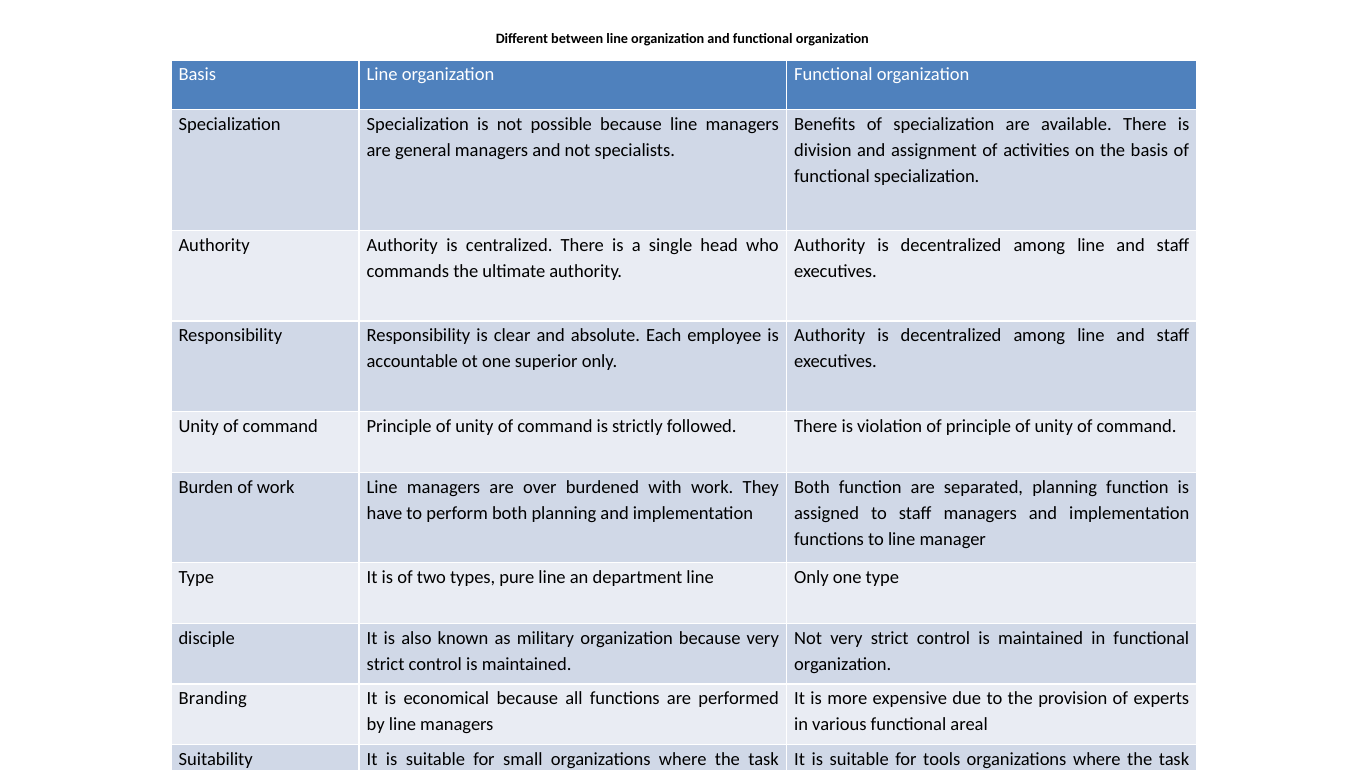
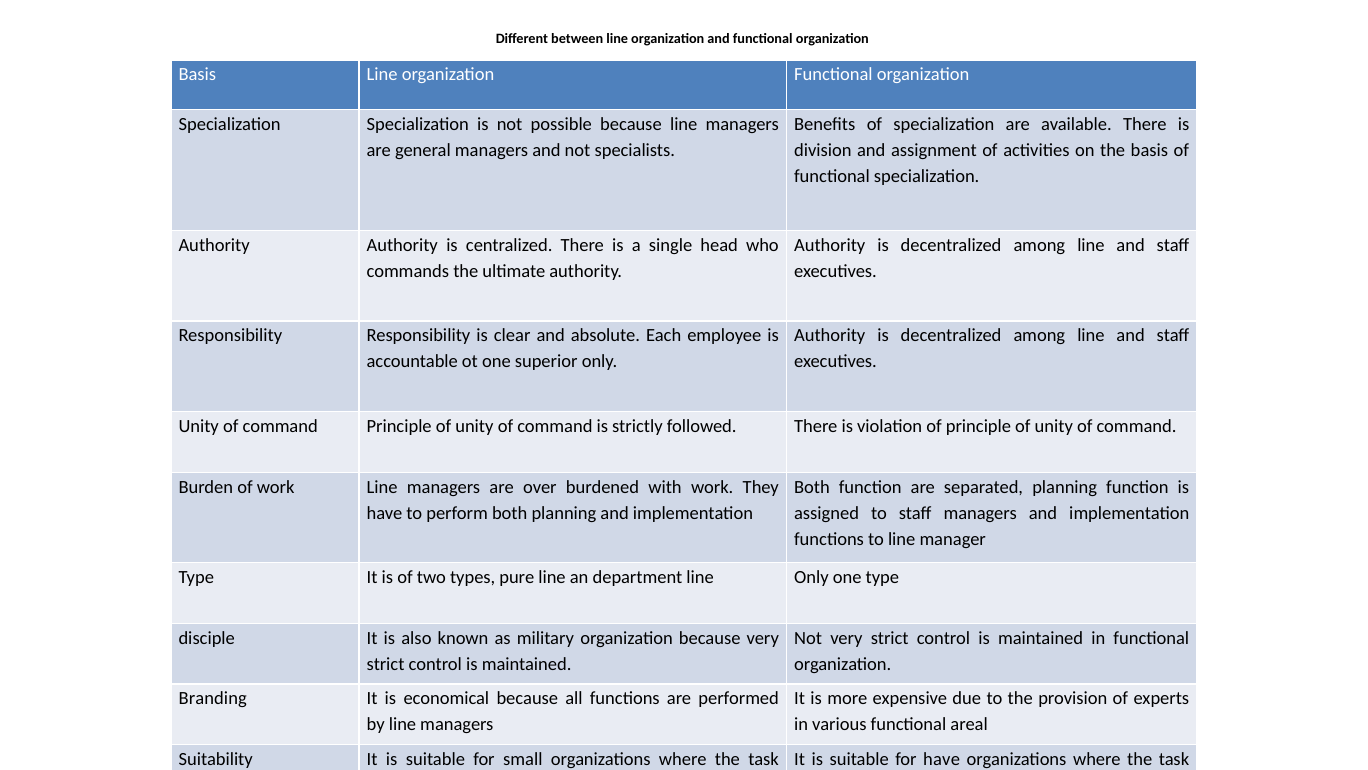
for tools: tools -> have (942, 759)
